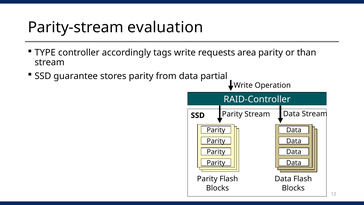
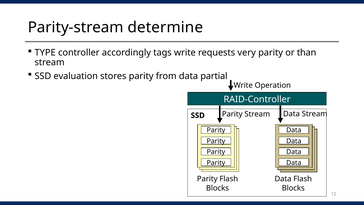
evaluation: evaluation -> determine (165, 27)
area: area -> very (247, 53)
guarantee: guarantee -> evaluation (76, 76)
